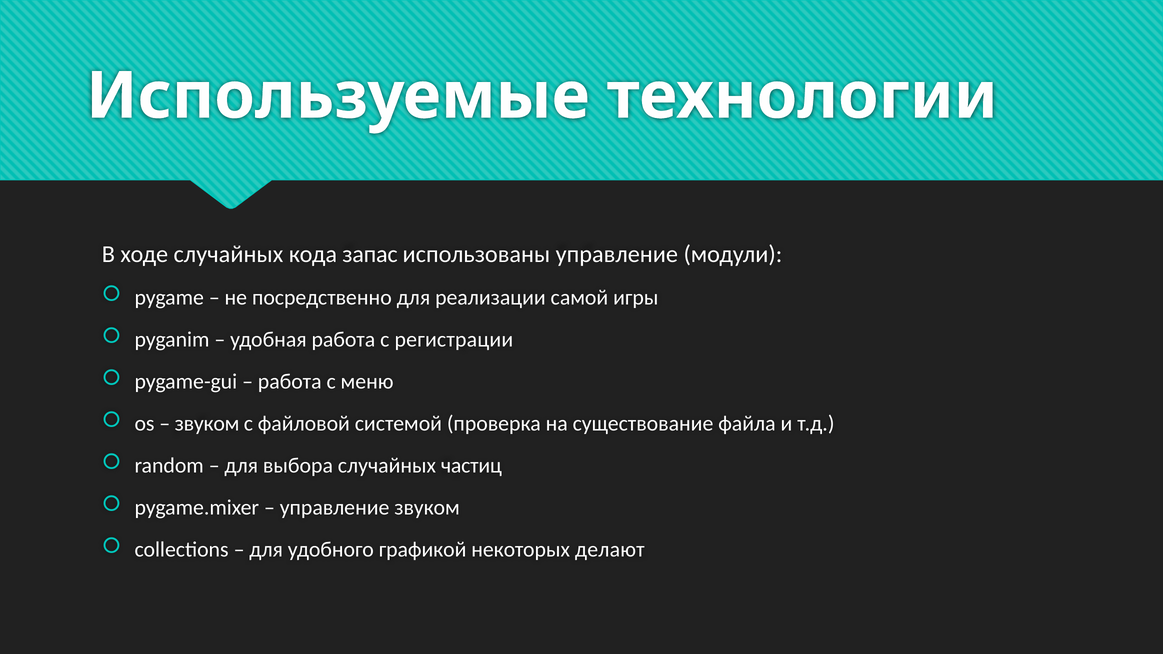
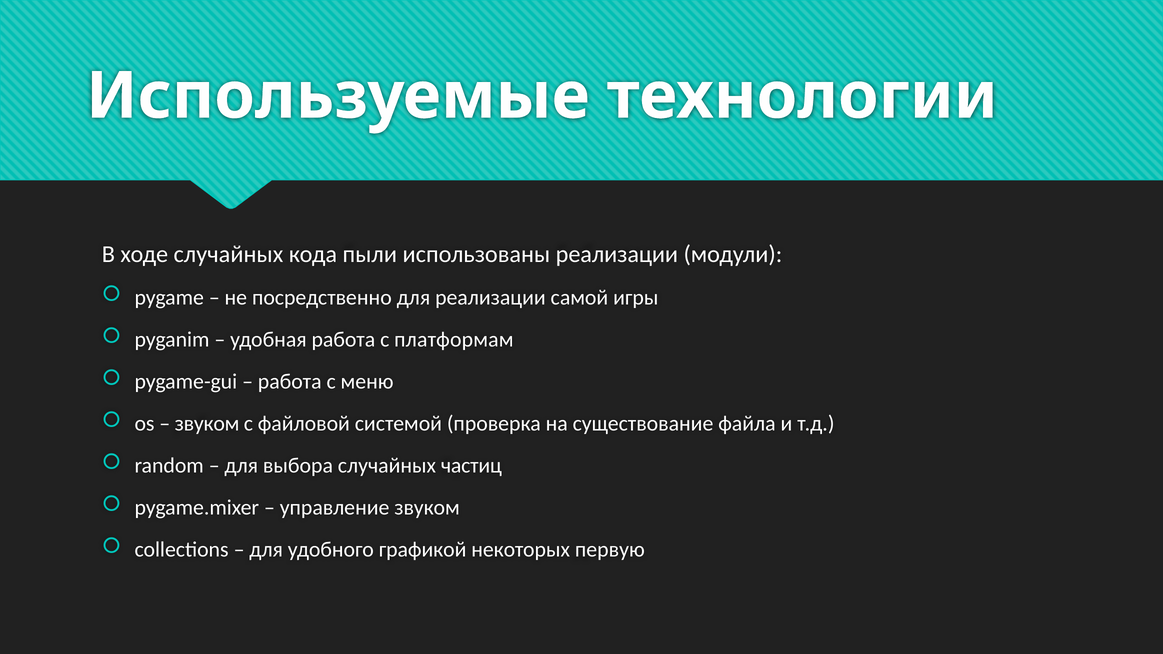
запас: запас -> пыли (370, 254)
использованы управление: управление -> реализации (617, 254)
регистрации: регистрации -> платформам (454, 340)
делают: делают -> первую (610, 550)
